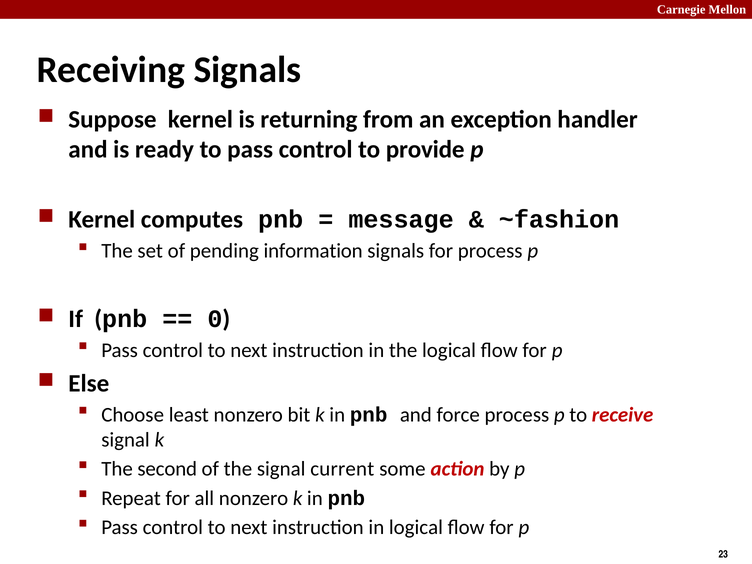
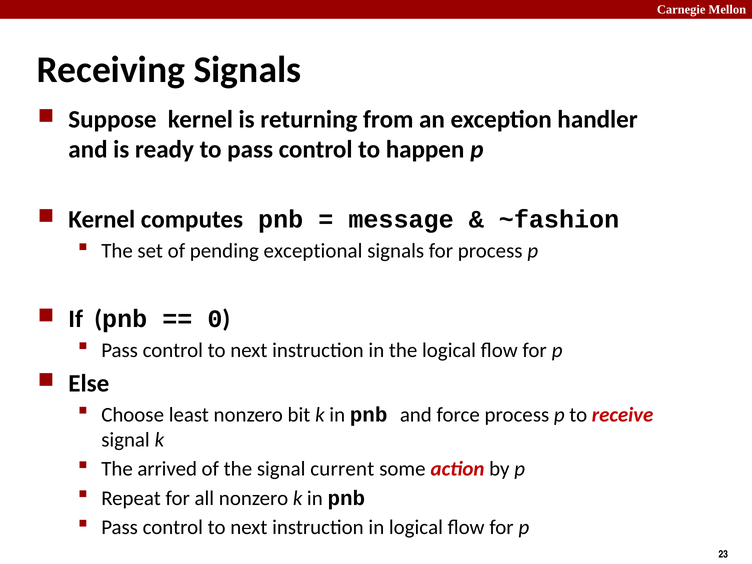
provide: provide -> happen (425, 149)
information: information -> exceptional (313, 251)
second: second -> arrived (167, 469)
